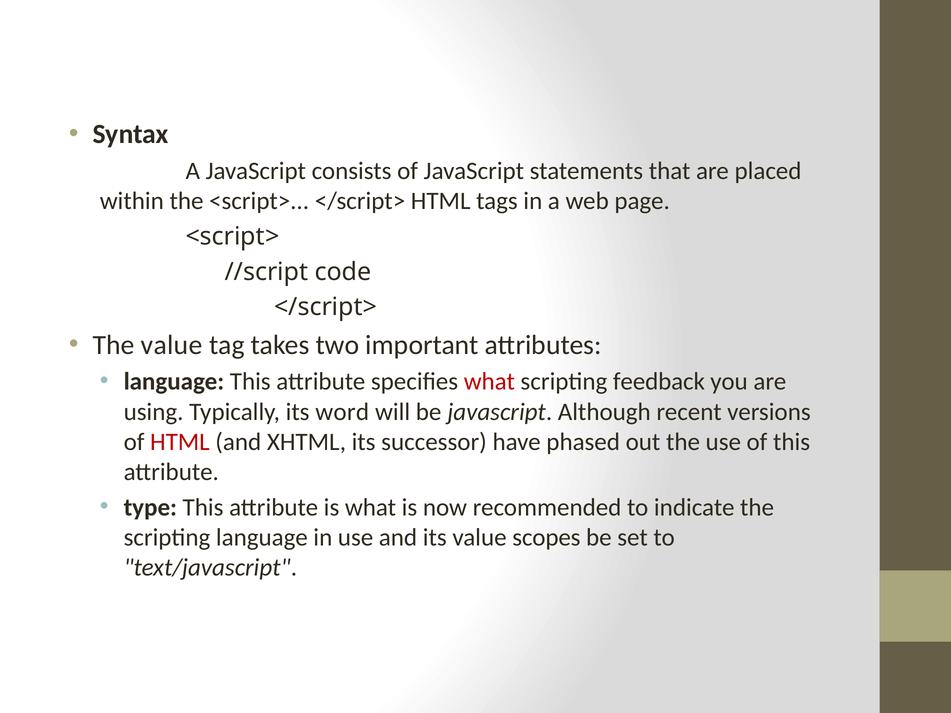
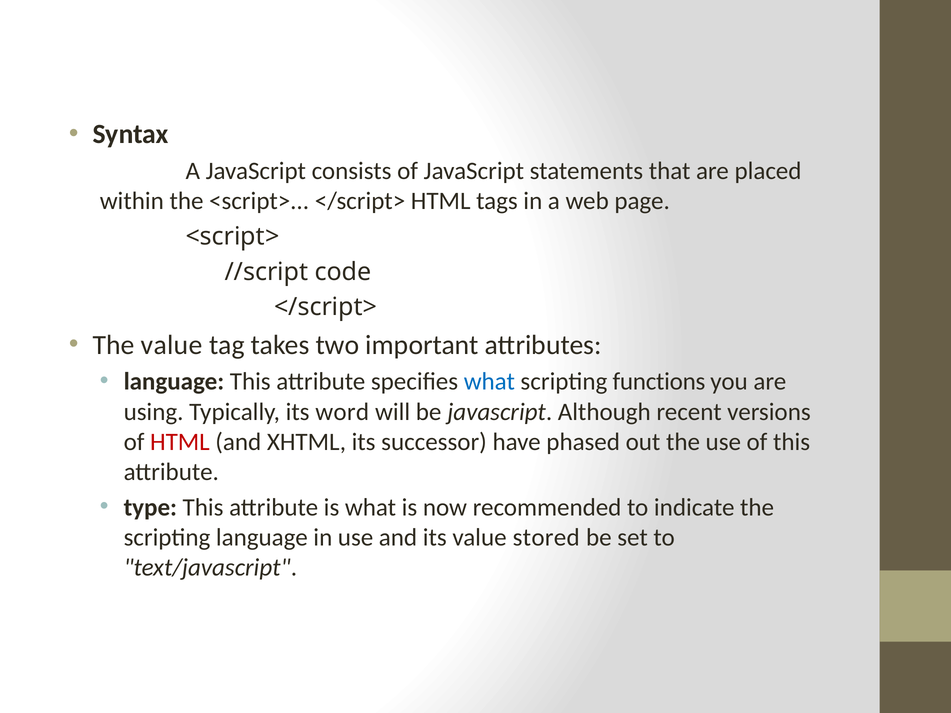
what colour: red -> blue (489, 382)
feedback: feedback -> functions (659, 382)
scopes: scopes -> stored (546, 538)
